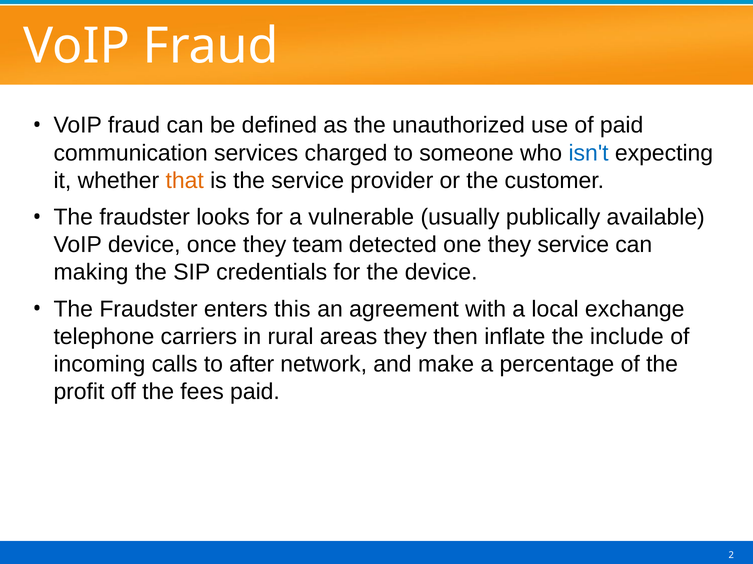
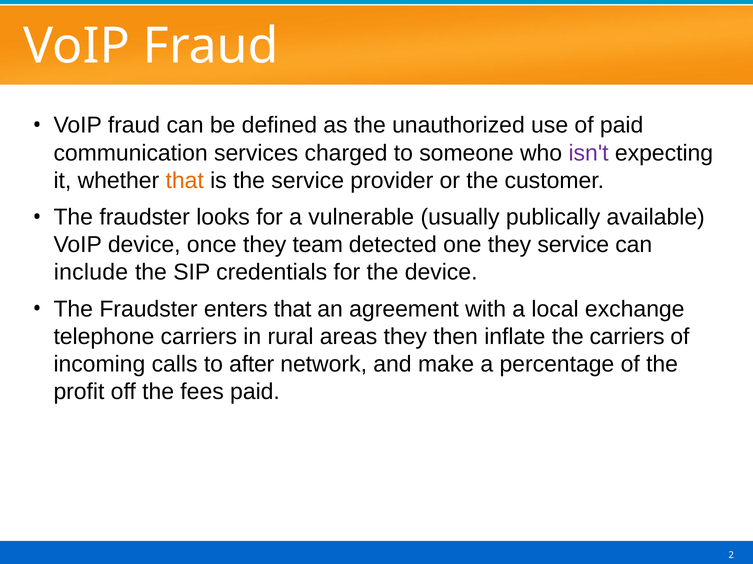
isn't colour: blue -> purple (589, 153)
making: making -> include (91, 273)
enters this: this -> that (293, 310)
the include: include -> carriers (627, 337)
